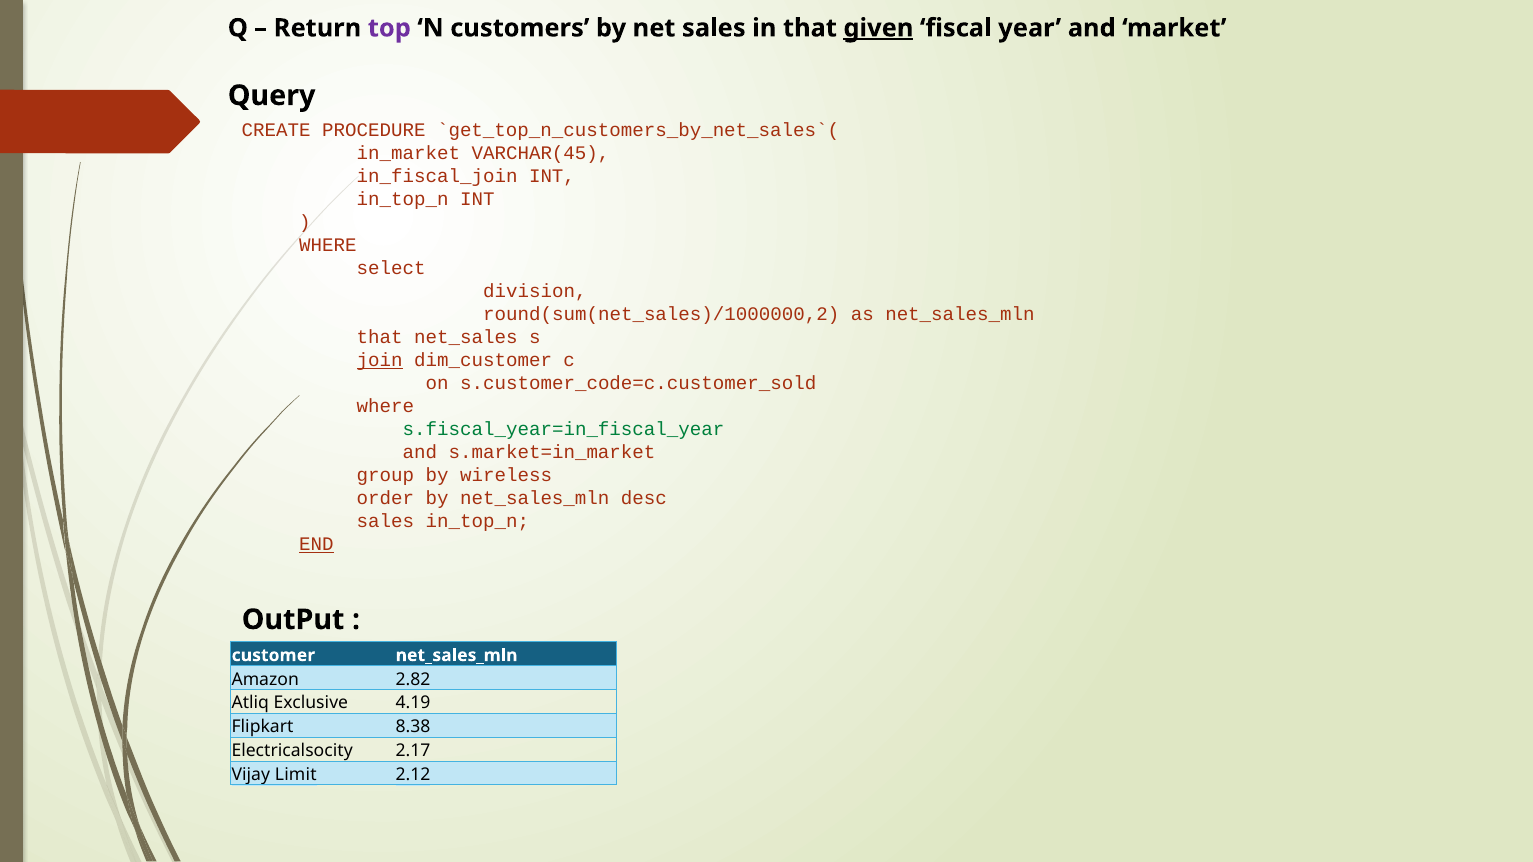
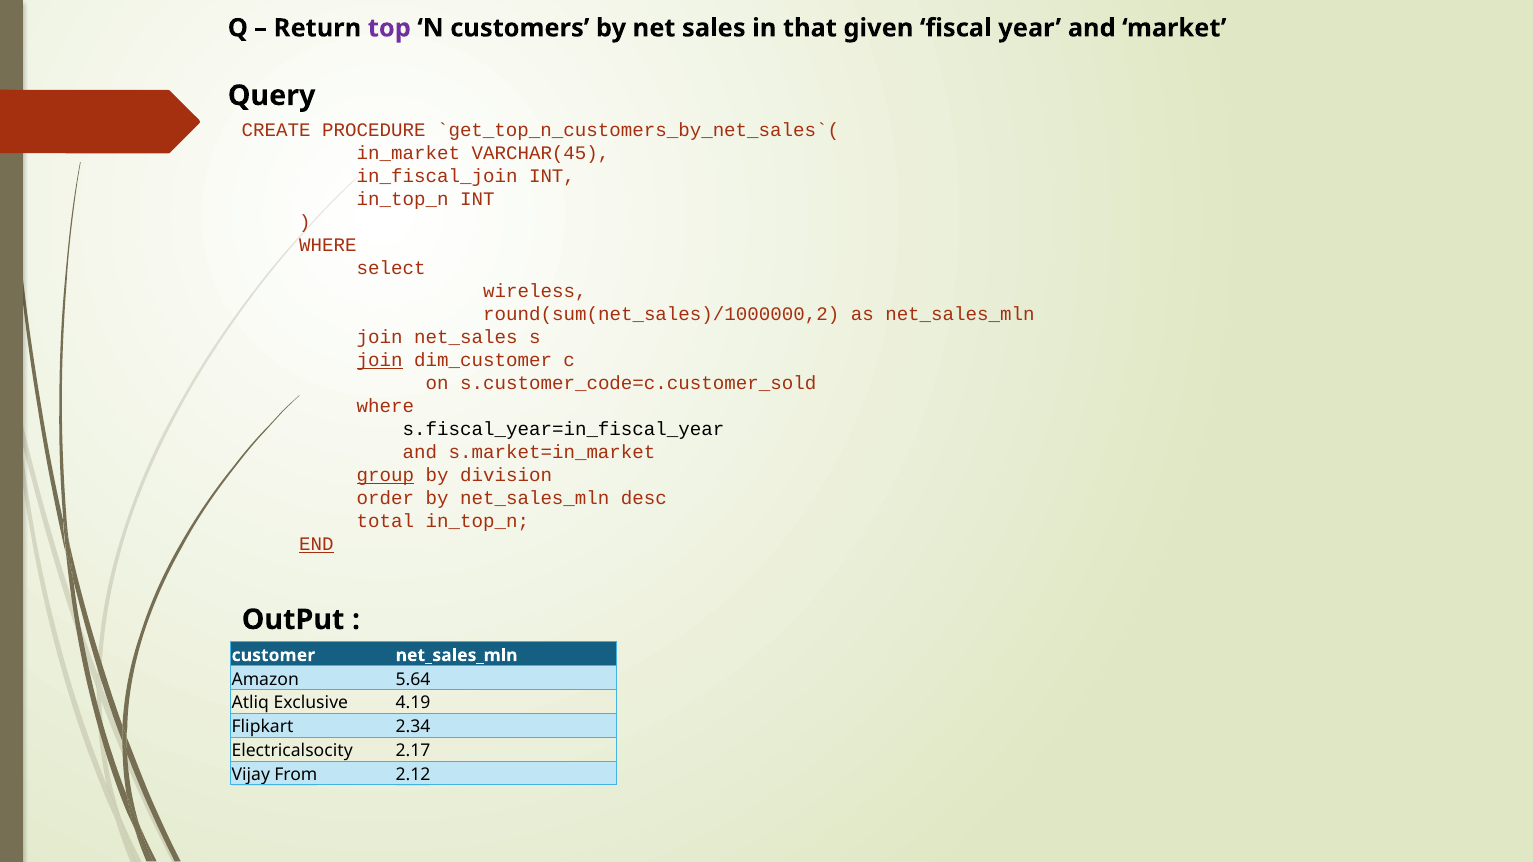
given underline: present -> none (878, 28)
division: division -> wireless (535, 292)
that: that -> join (380, 338)
s.fiscal_year=in_fiscal_year colour: green -> black (564, 429)
group underline: none -> present (385, 475)
wireless: wireless -> division (506, 475)
sales: sales -> total (385, 521)
2.82: 2.82 -> 5.64 (413, 679)
8.38: 8.38 -> 2.34 (413, 727)
Limit: Limit -> From (296, 775)
